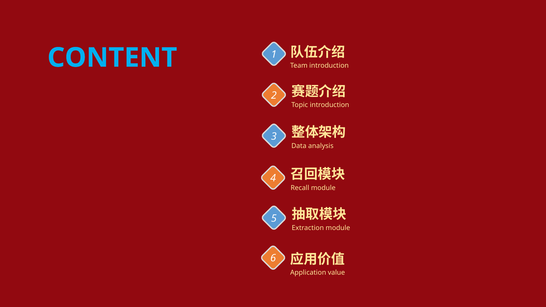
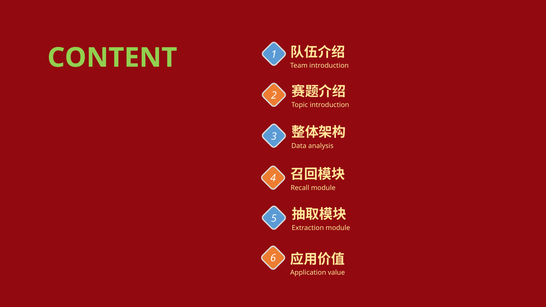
CONTENT colour: light blue -> light green (112, 58)
